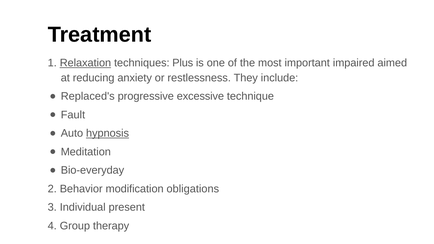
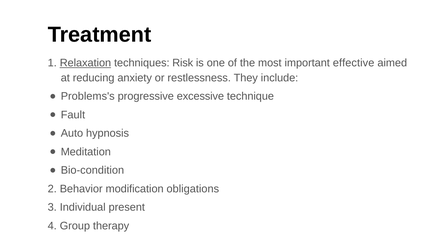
Plus: Plus -> Risk (183, 63)
impaired: impaired -> effective (354, 63)
Replaced's: Replaced's -> Problems's (88, 96)
hypnosis underline: present -> none (108, 133)
Bio-everyday: Bio-everyday -> Bio-condition (92, 170)
